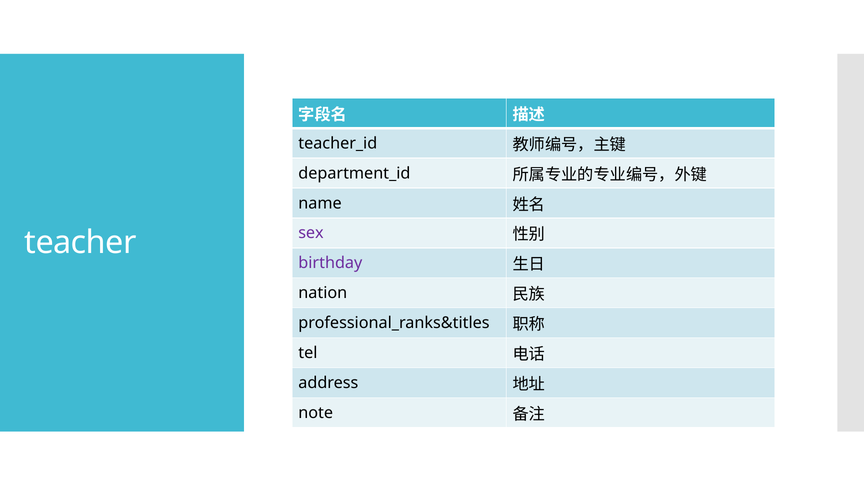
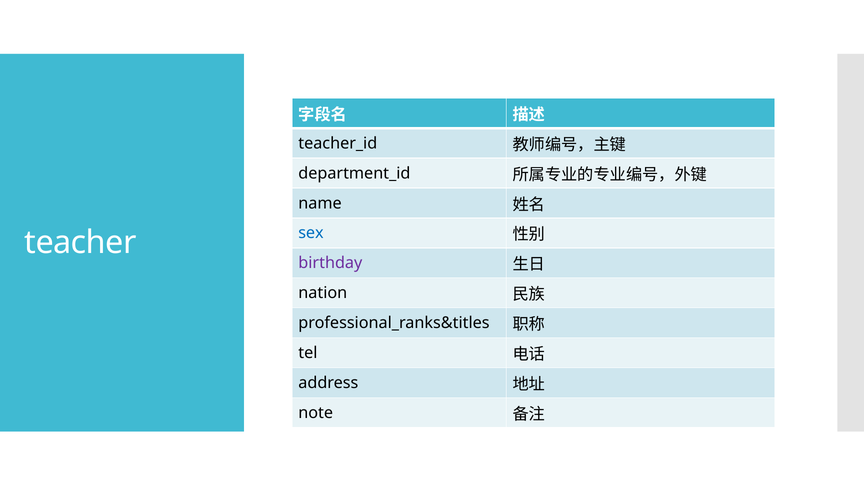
sex colour: purple -> blue (311, 233)
